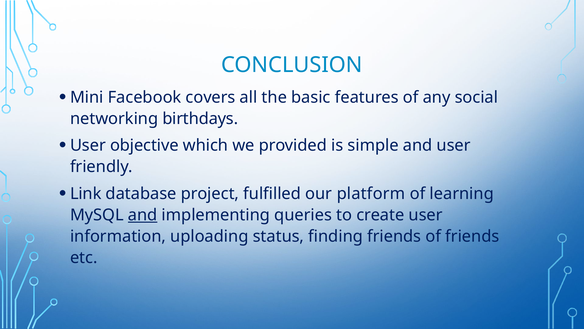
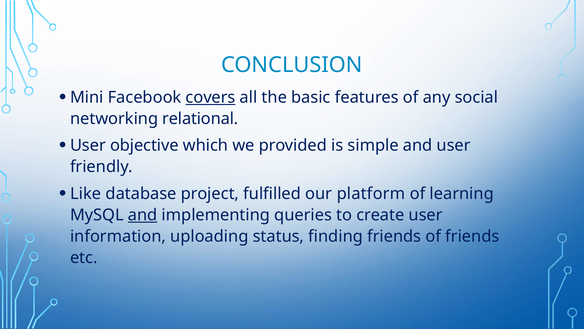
covers underline: none -> present (211, 97)
birthdays: birthdays -> relational (200, 119)
Link: Link -> Like (86, 193)
